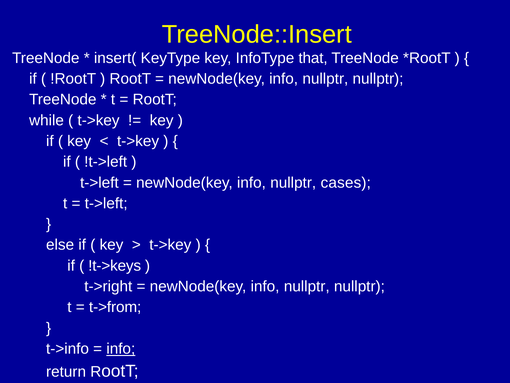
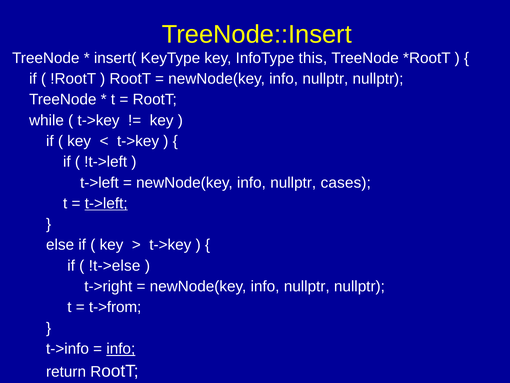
that: that -> this (313, 58)
t->left underline: none -> present (106, 203)
!t->keys: !t->keys -> !t->else (115, 265)
